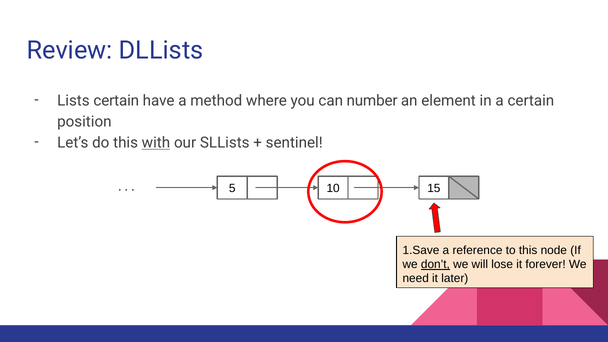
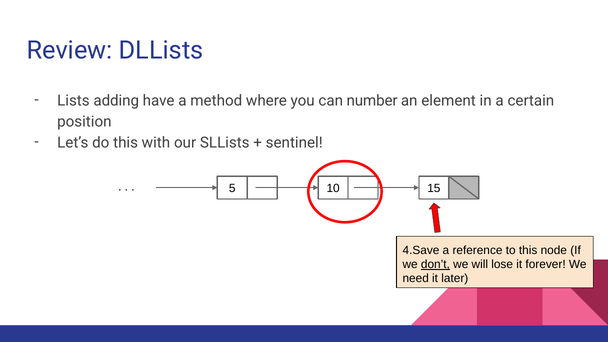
Lists certain: certain -> adding (116, 101)
with underline: present -> none (156, 143)
1.Save: 1.Save -> 4.Save (421, 250)
